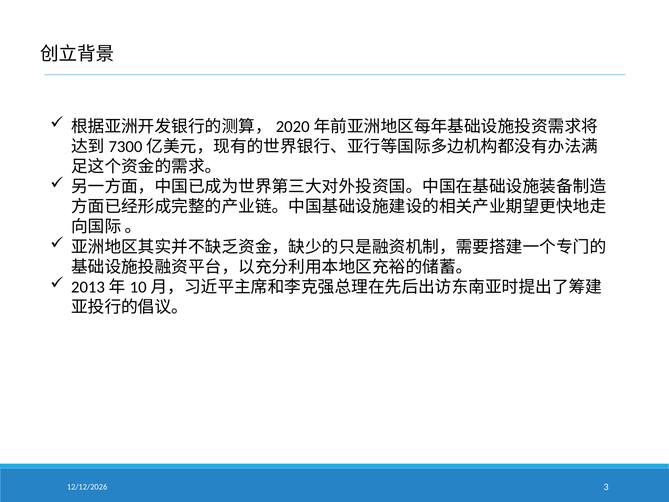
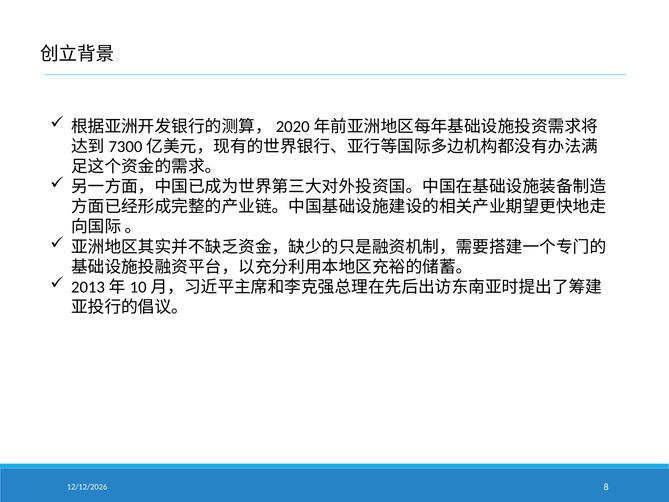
3: 3 -> 8 (606, 487)
